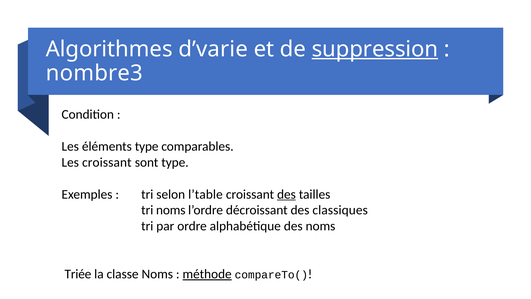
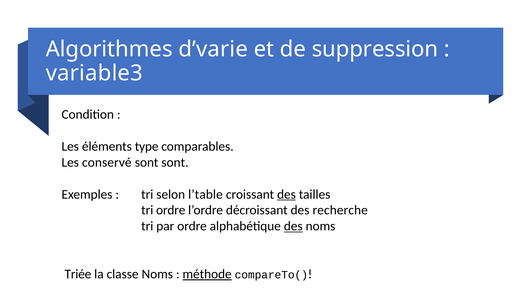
suppression underline: present -> none (375, 49)
nombre3: nombre3 -> variable3 (94, 73)
Les croissant: croissant -> conservé (107, 162)
sont type: type -> sont (175, 162)
tri noms: noms -> ordre (171, 210)
classiques: classiques -> recherche (340, 210)
des underline: none -> present (293, 226)
